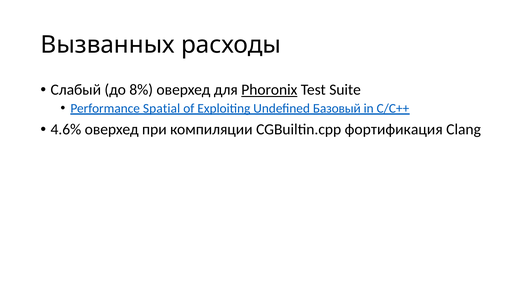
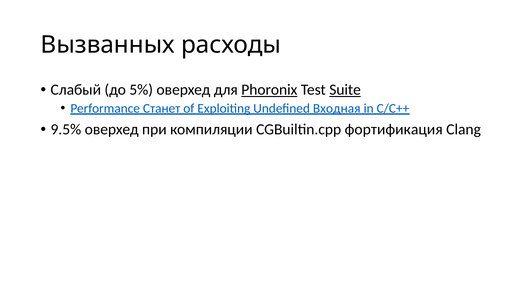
8%: 8% -> 5% (141, 90)
Suite underline: none -> present (345, 90)
Spatial: Spatial -> Станет (162, 108)
Базовый: Базовый -> Входная (337, 108)
4.6%: 4.6% -> 9.5% (66, 130)
